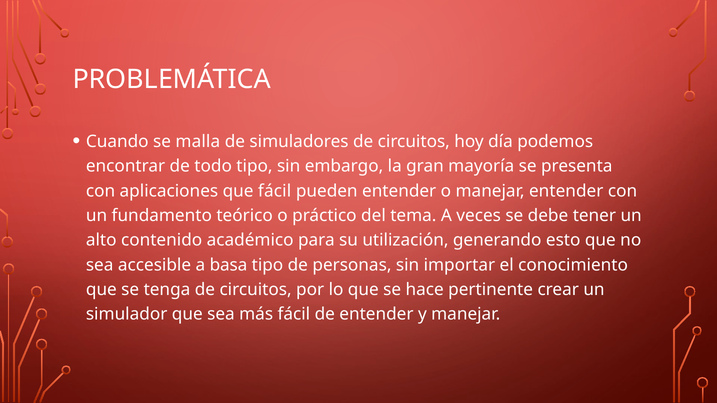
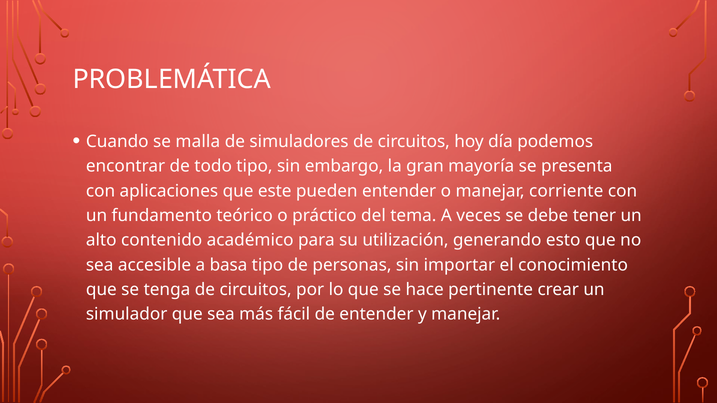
que fácil: fácil -> este (275, 191)
manejar entender: entender -> corriente (566, 191)
